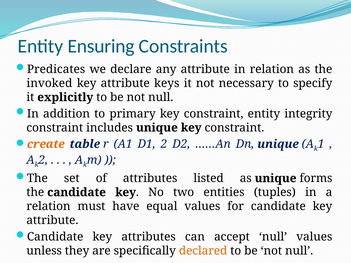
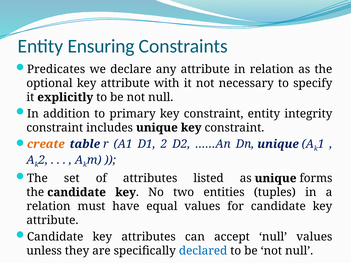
invoked: invoked -> optional (49, 83)
keys: keys -> with (167, 83)
declared colour: orange -> blue (203, 251)
